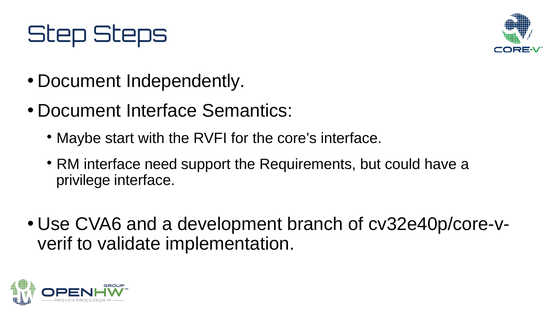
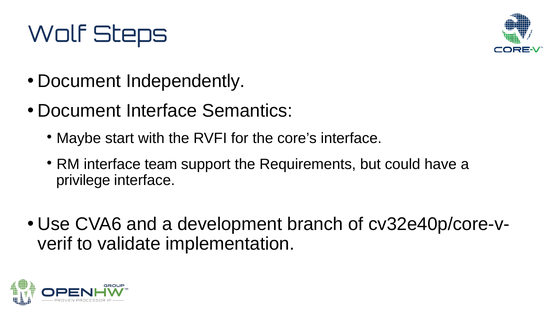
Step: Step -> Wolf (57, 35)
need: need -> team (161, 164)
